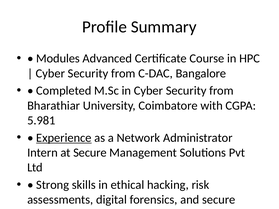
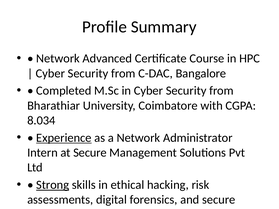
Modules: Modules -> Network (58, 59)
5.981: 5.981 -> 8.034 (41, 121)
Strong underline: none -> present (53, 185)
